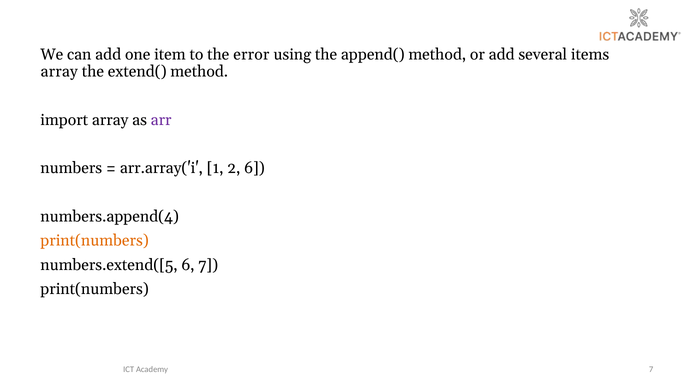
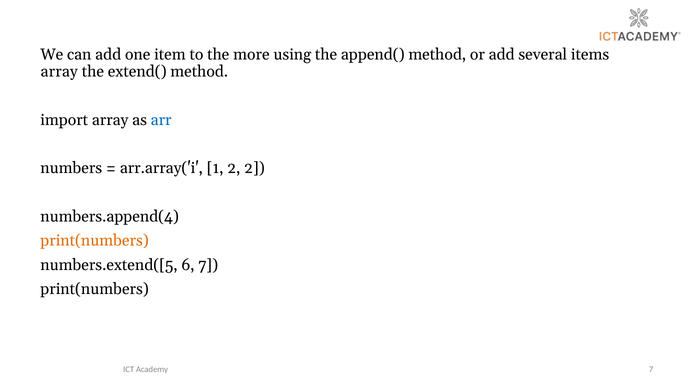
error: error -> more (251, 55)
arr colour: purple -> blue (161, 120)
2 6: 6 -> 2 (254, 168)
